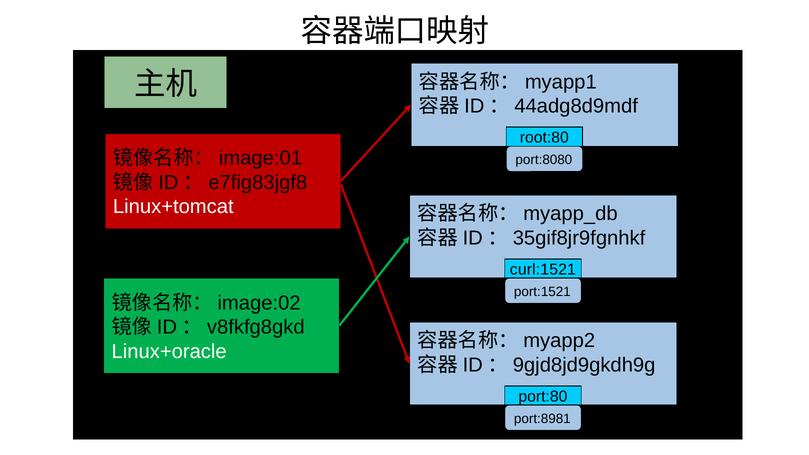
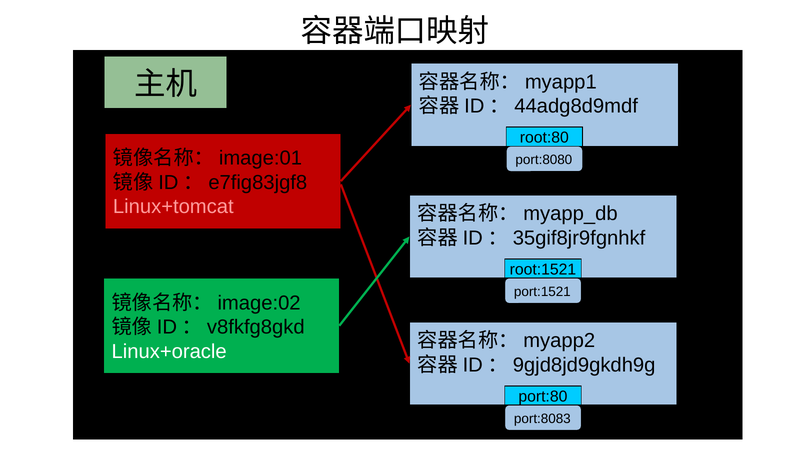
Linux+tomcat colour: white -> pink (173, 207)
curl:1521: curl:1521 -> root:1521 (543, 270)
port:8981: port:8981 -> port:8083 (542, 419)
